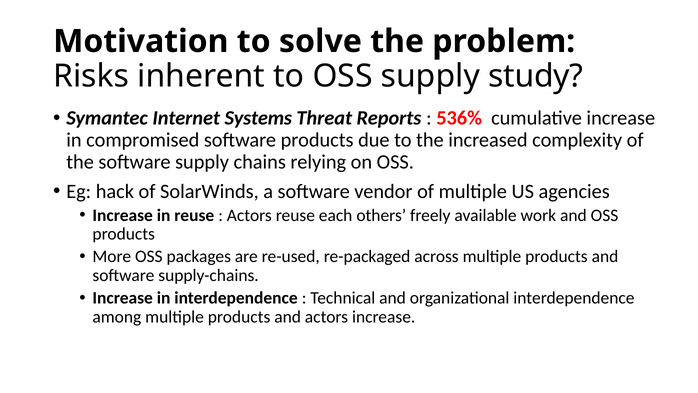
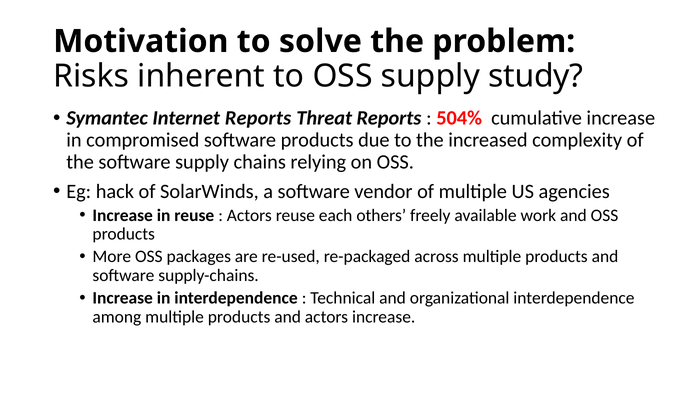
Internet Systems: Systems -> Reports (258, 118)
536%: 536% -> 504% (459, 118)
